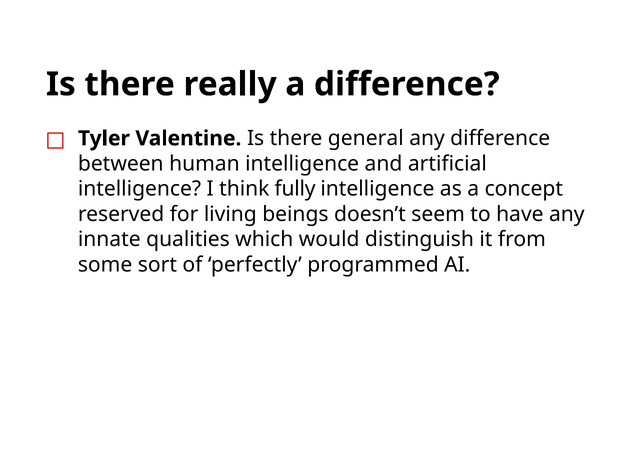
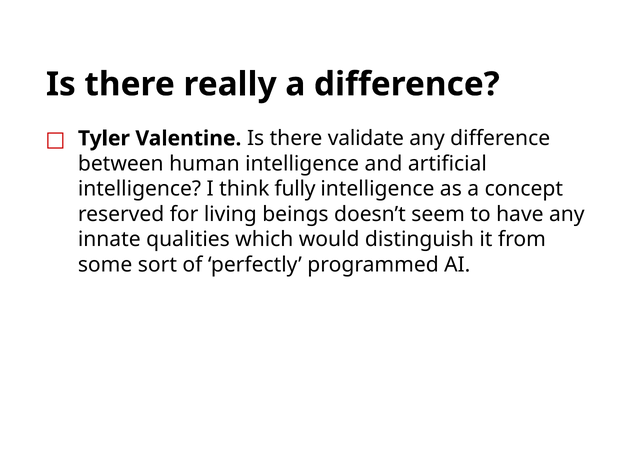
general: general -> validate (366, 138)
